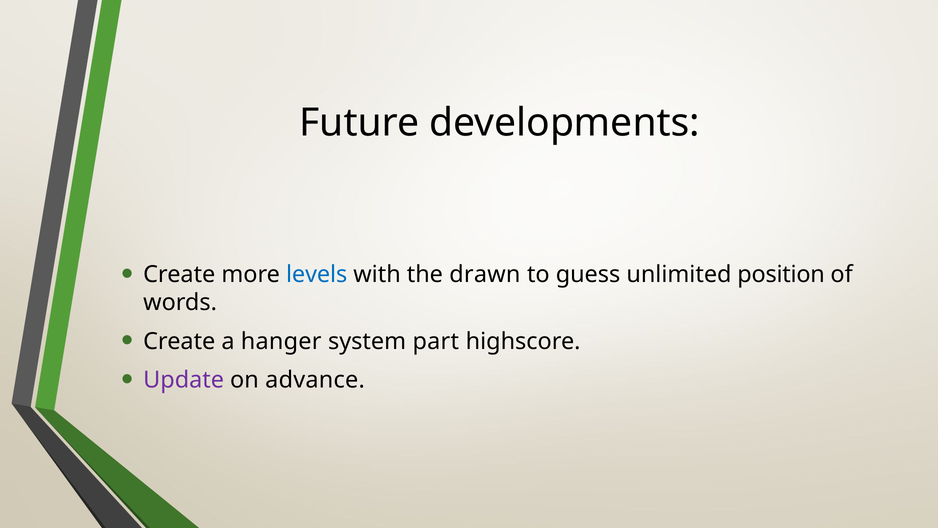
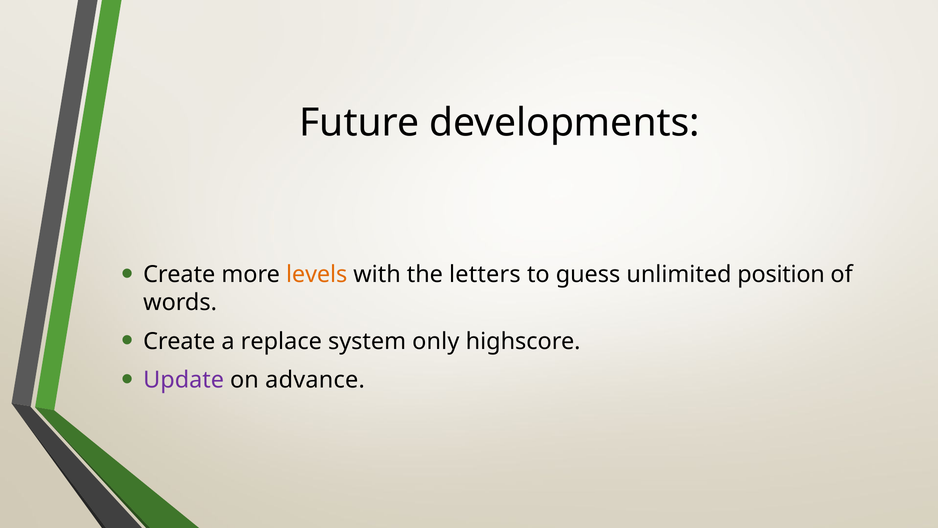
levels colour: blue -> orange (317, 274)
drawn: drawn -> letters (485, 274)
hanger: hanger -> replace (281, 341)
part: part -> only (436, 341)
